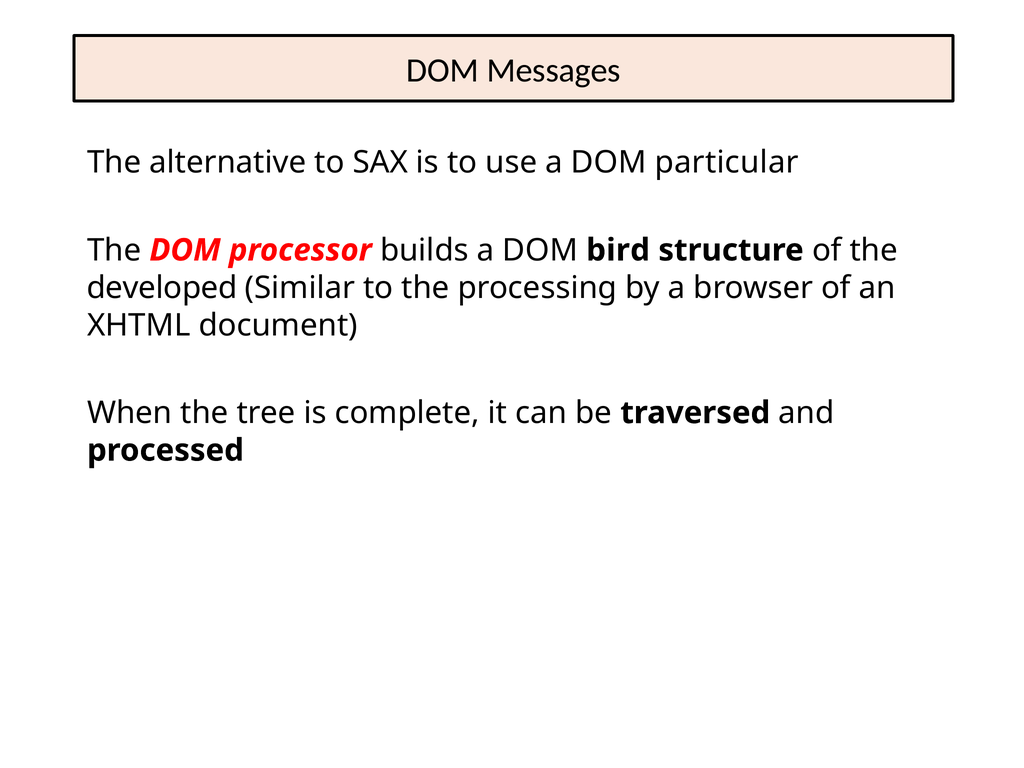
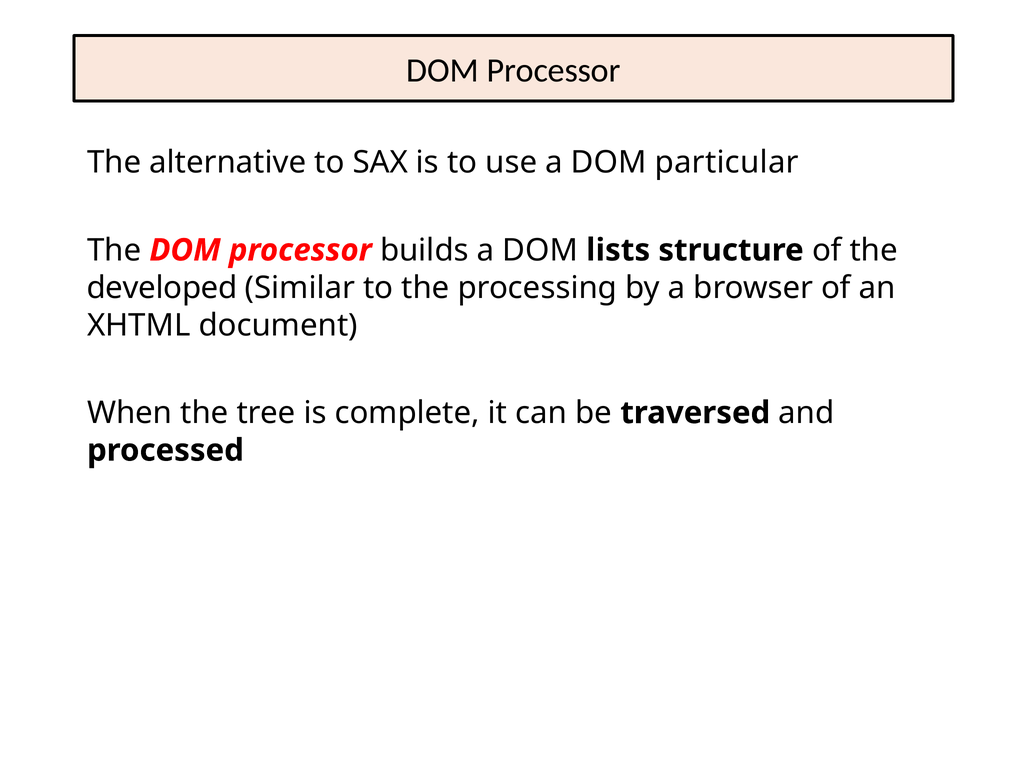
Messages: Messages -> Processor (554, 71)
bird: bird -> lists (618, 250)
